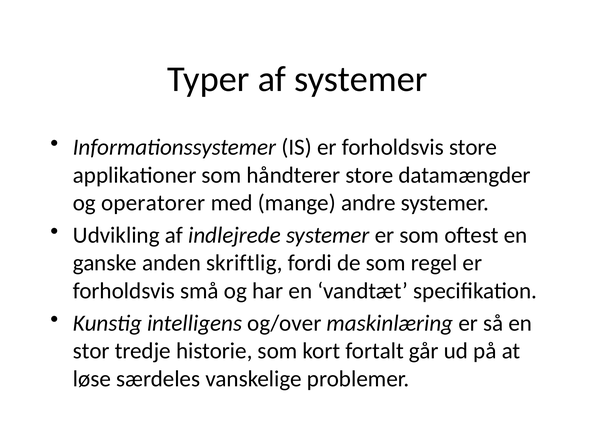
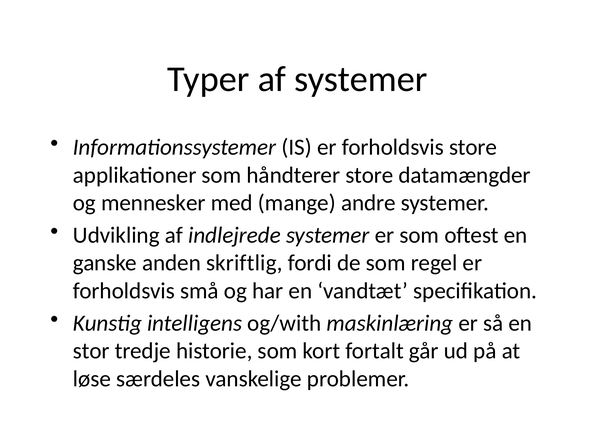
operatorer: operatorer -> mennesker (153, 203)
og/over: og/over -> og/with (284, 323)
